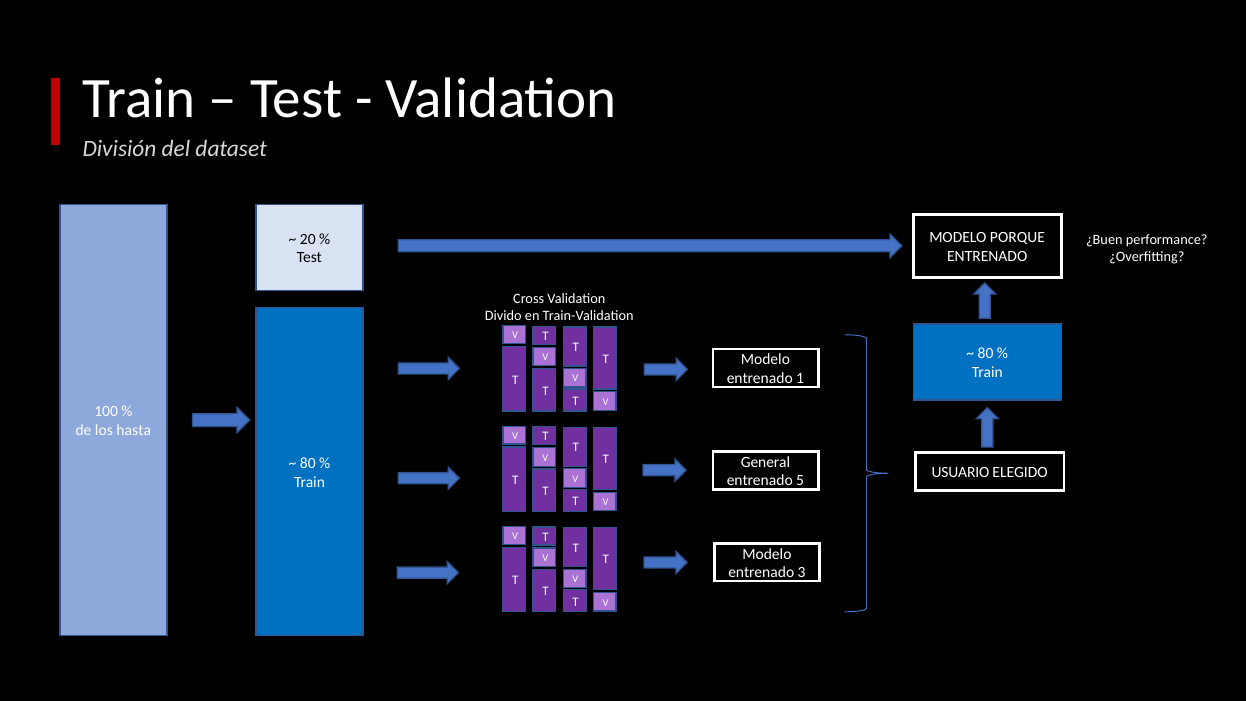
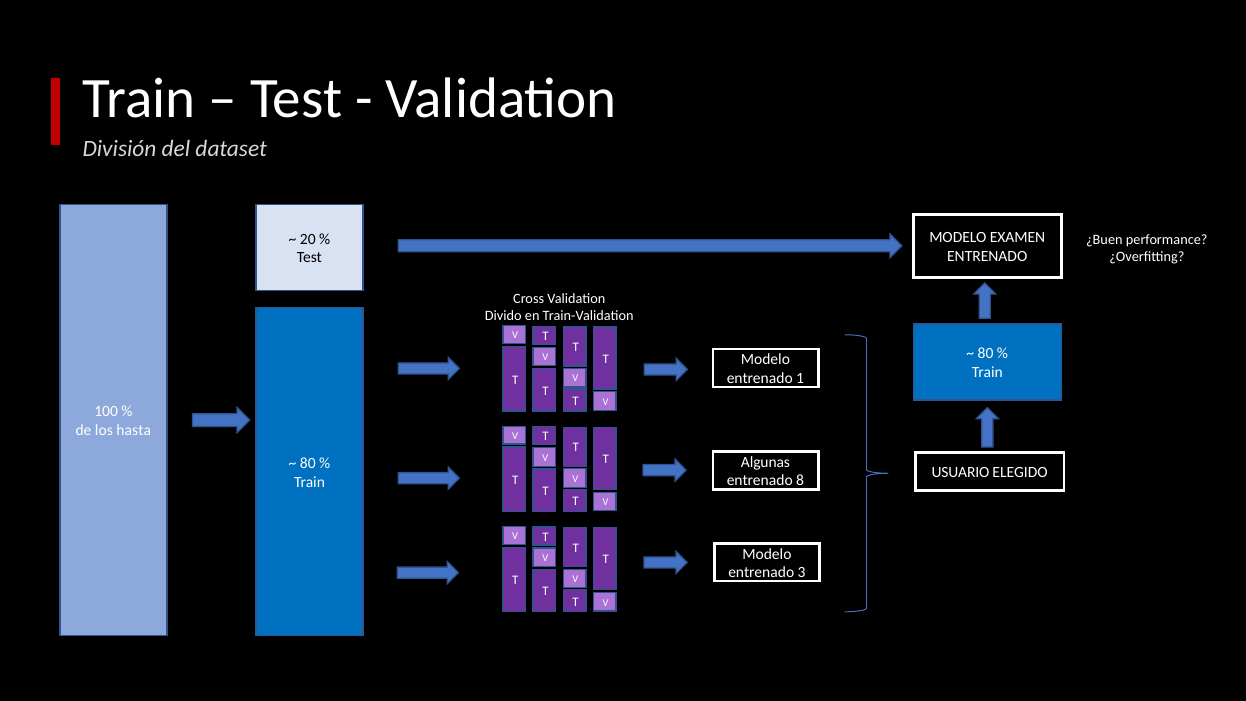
PORQUE: PORQUE -> EXAMEN (1018, 237)
General: General -> Algunas (765, 462)
5: 5 -> 8 (800, 481)
